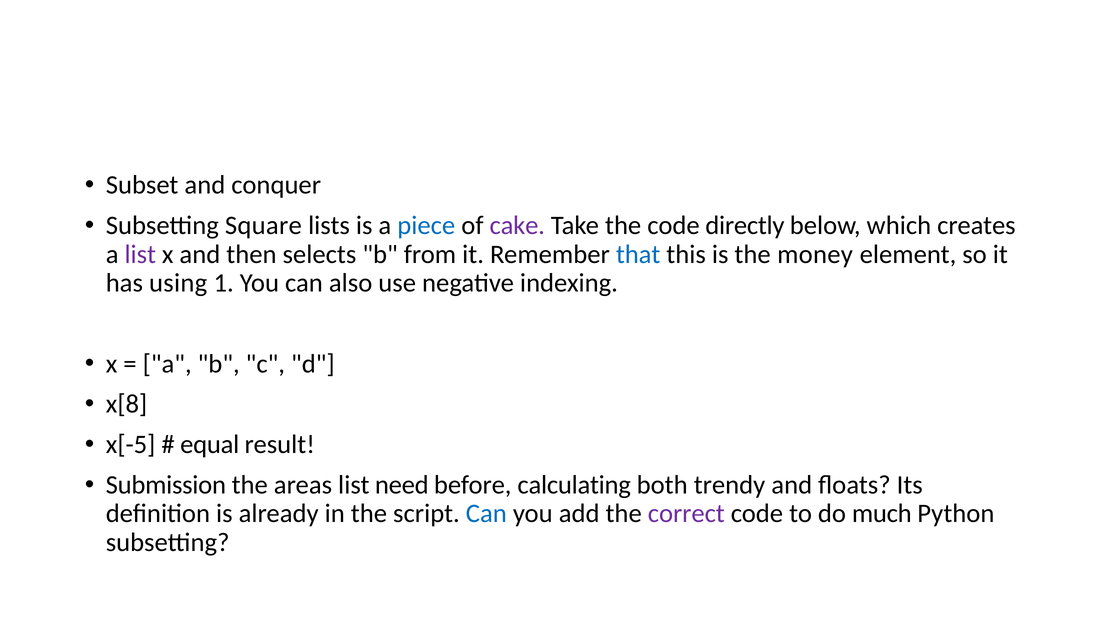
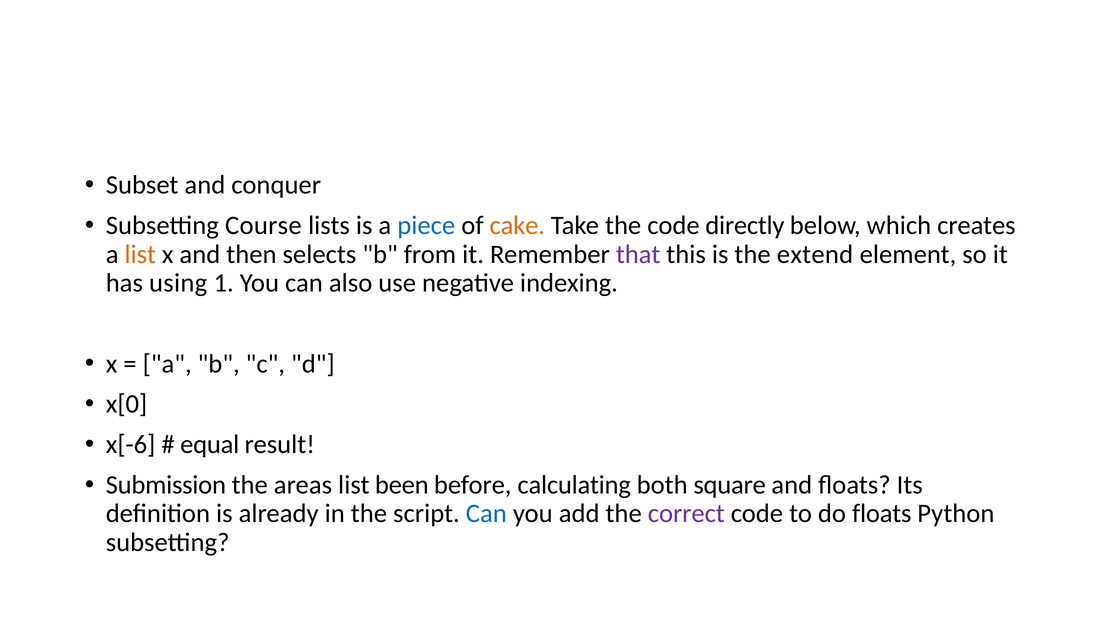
Square: Square -> Course (263, 226)
cake colour: purple -> orange (517, 226)
list colour: purple -> orange (140, 254)
that colour: blue -> purple (638, 254)
money: money -> extend (815, 254)
x[8: x[8 -> x[0 (127, 405)
x[-5: x[-5 -> x[-6 (131, 445)
need: need -> been (402, 485)
trendy: trendy -> square (730, 485)
do much: much -> floats (882, 514)
